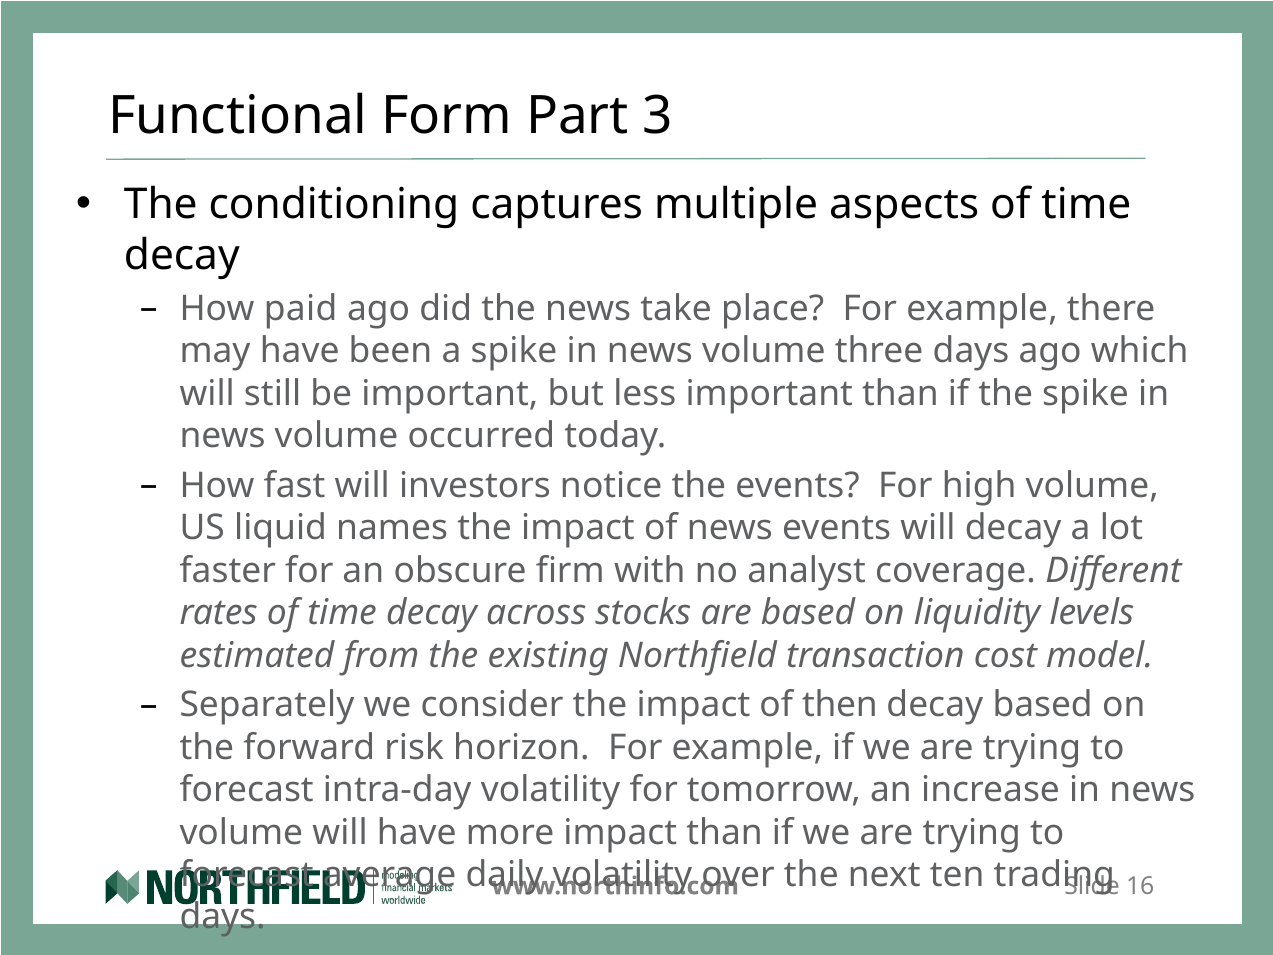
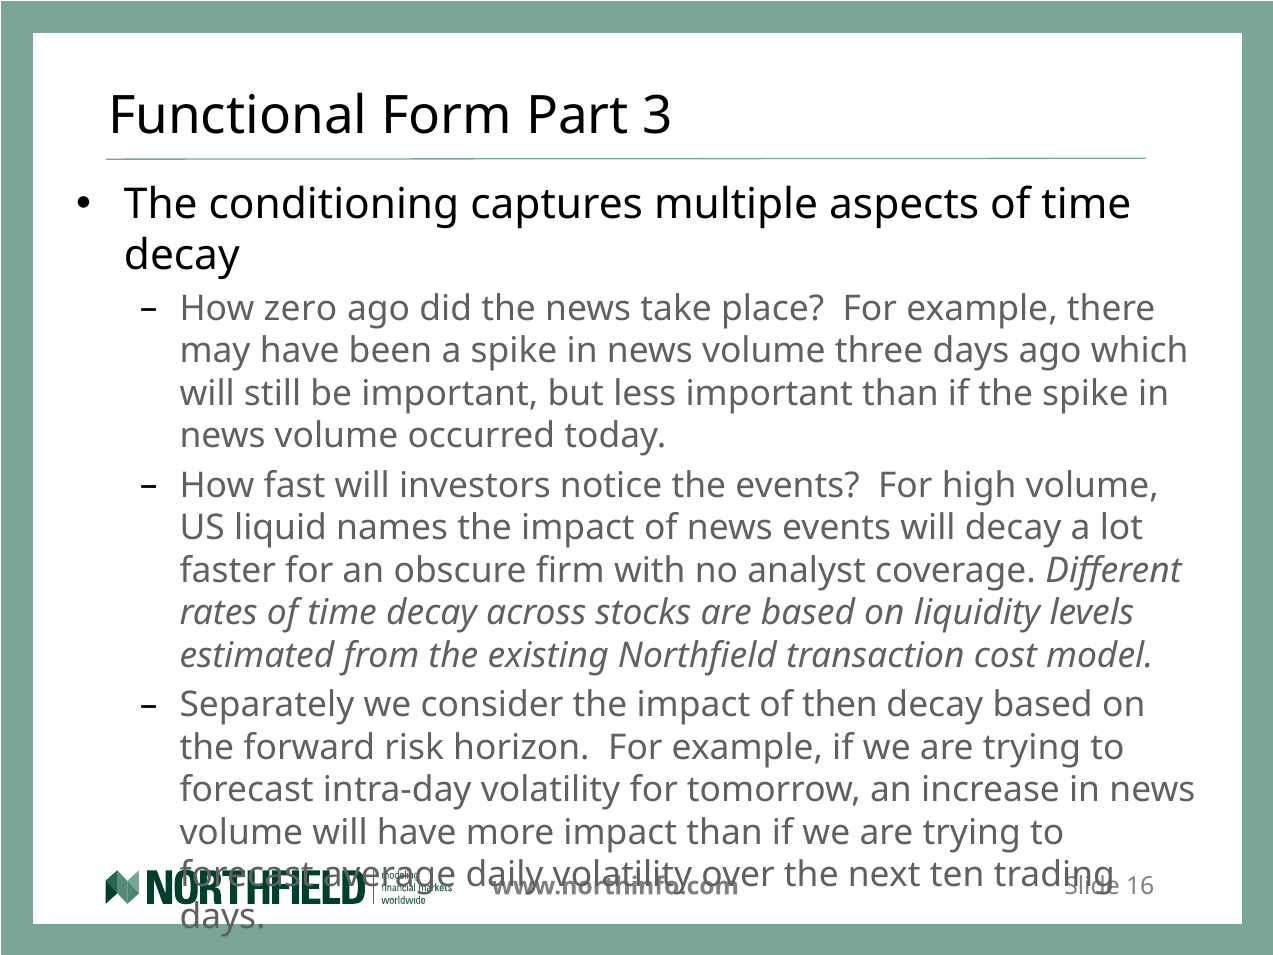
paid: paid -> zero (301, 309)
